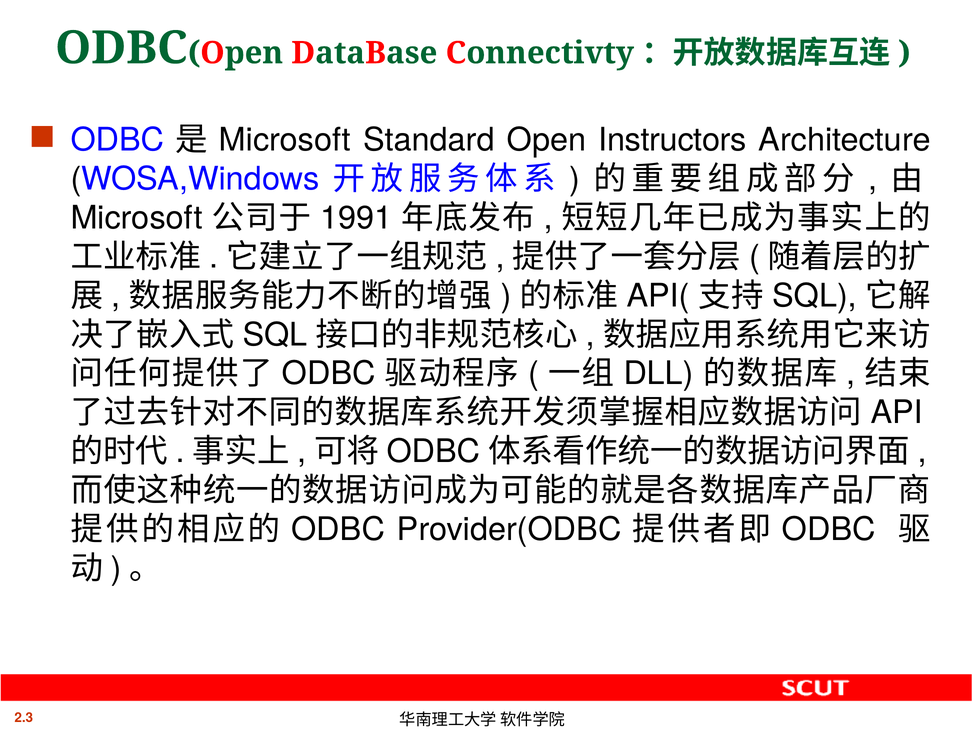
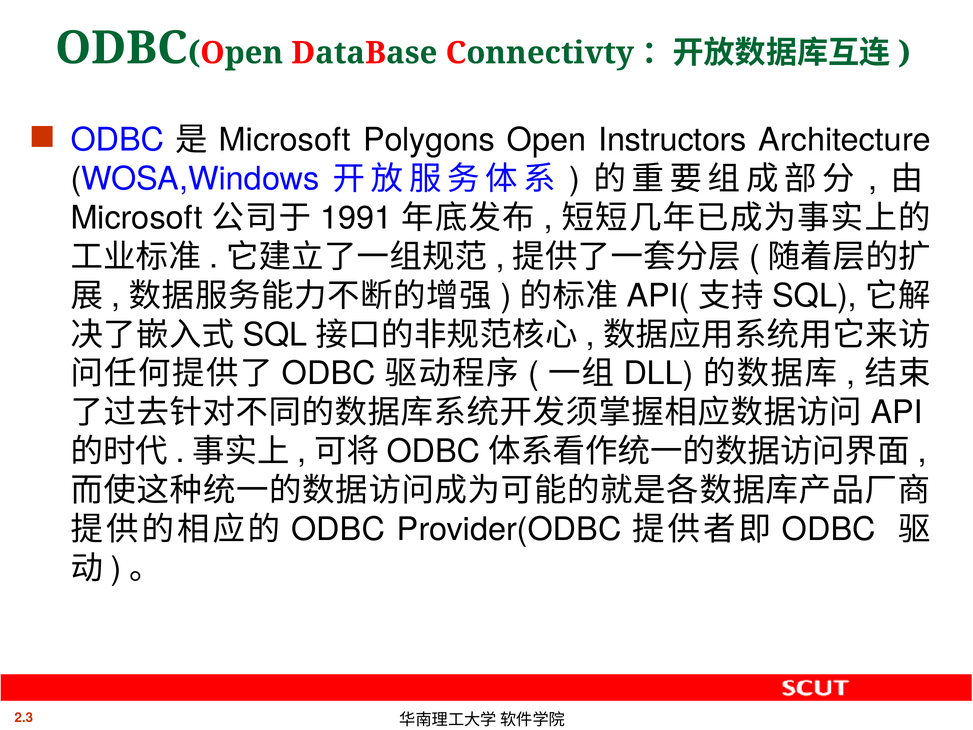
Standard: Standard -> Polygons (429, 140)
